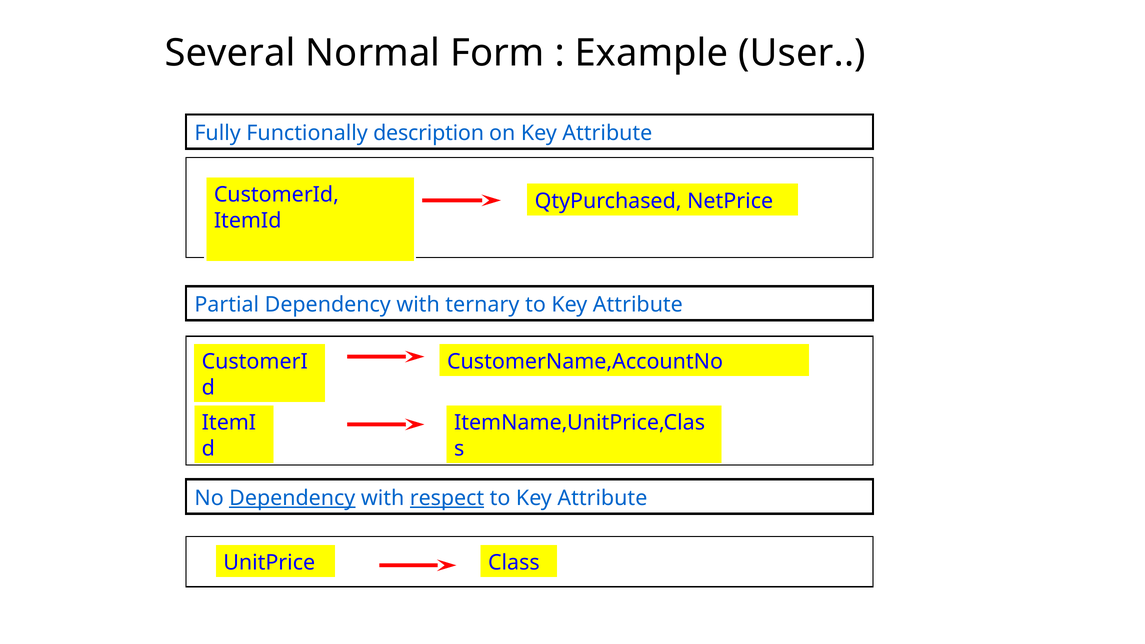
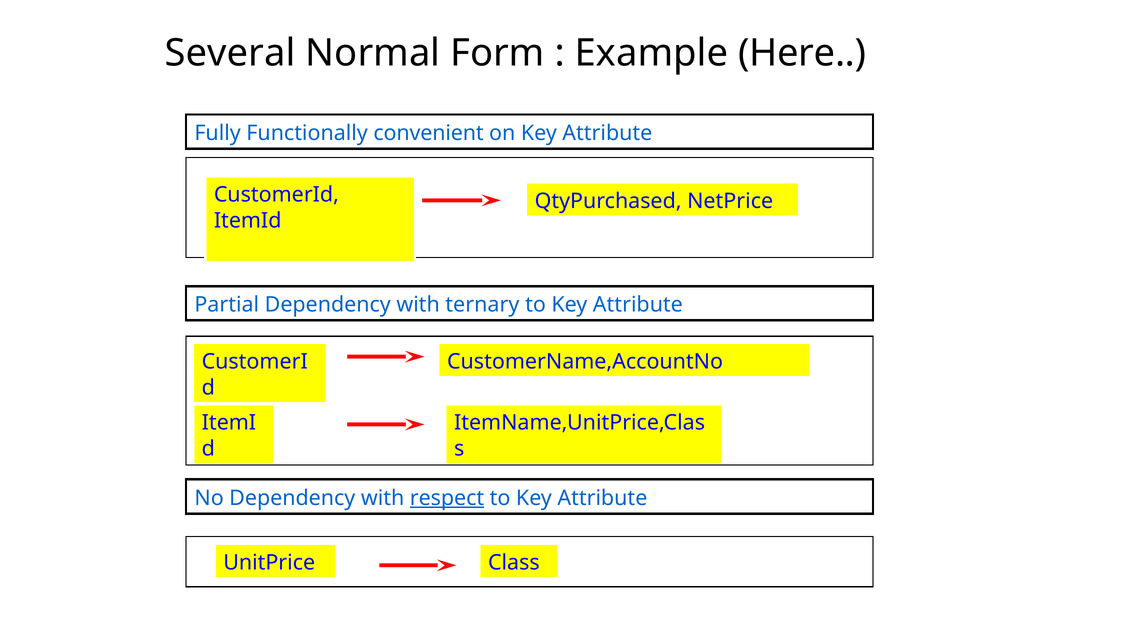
User: User -> Here (802, 53)
description: description -> convenient (429, 133)
Dependency underline: present -> none (292, 498)
